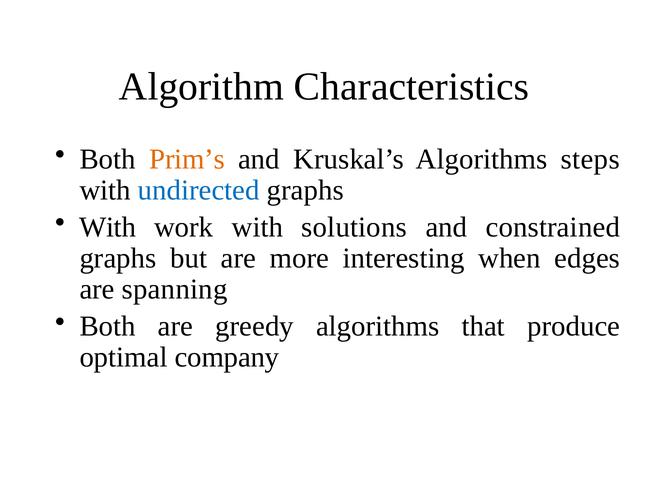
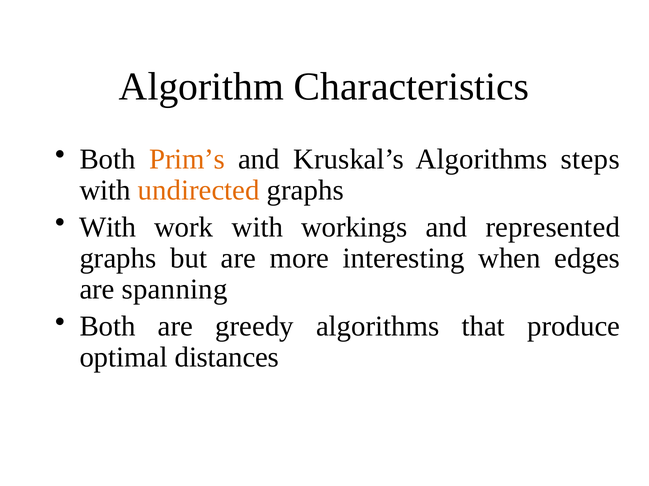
undirected colour: blue -> orange (199, 190)
solutions: solutions -> workings (354, 227)
constrained: constrained -> represented (553, 227)
company: company -> distances (227, 358)
